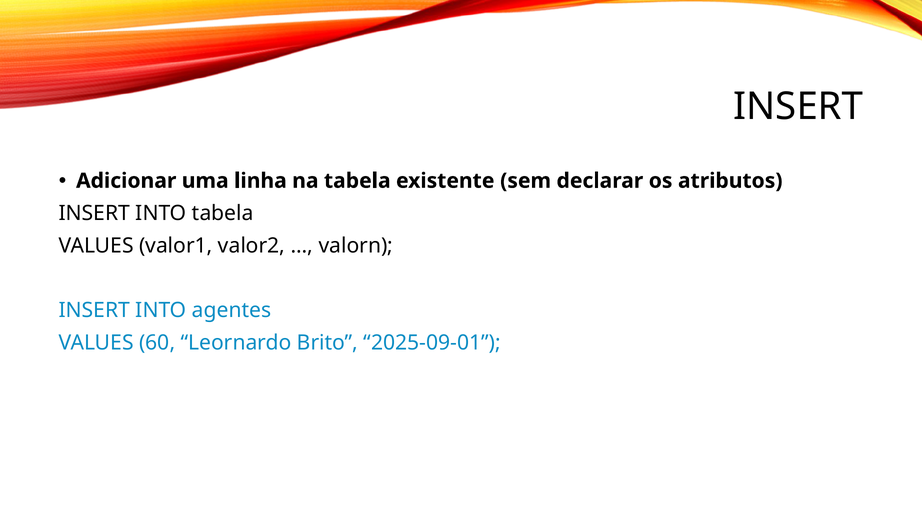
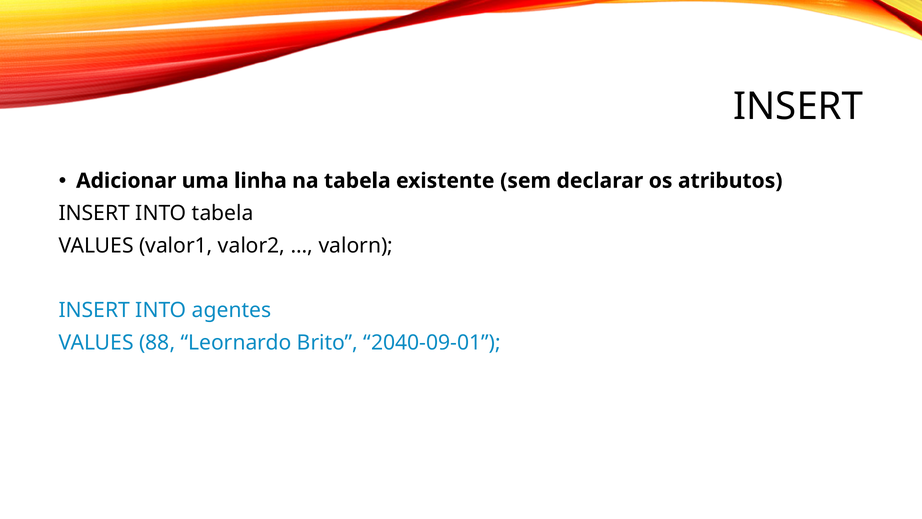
60: 60 -> 88 (157, 343)
2025-09-01: 2025-09-01 -> 2040-09-01 (432, 343)
